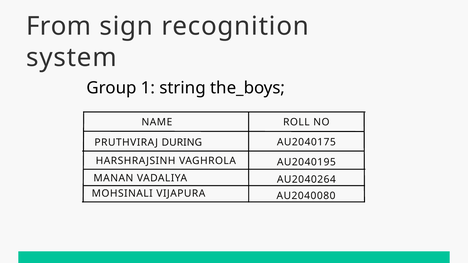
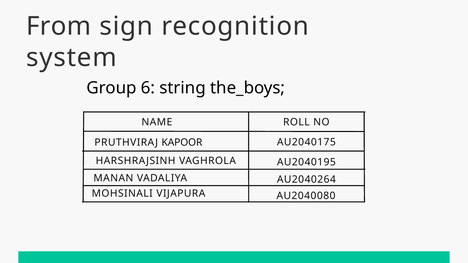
1: 1 -> 6 (148, 88)
DURING: DURING -> KAPOOR (182, 143)
